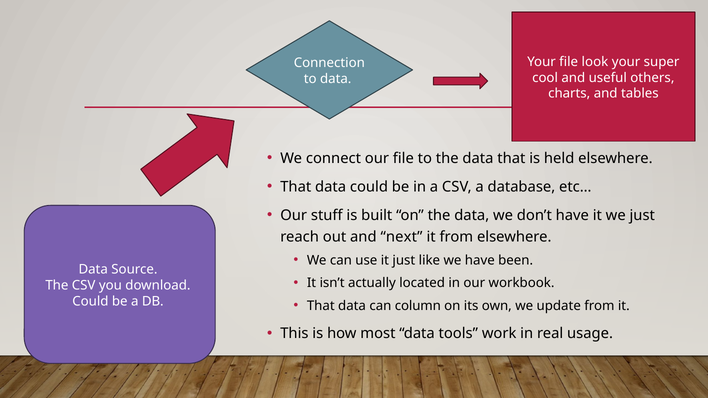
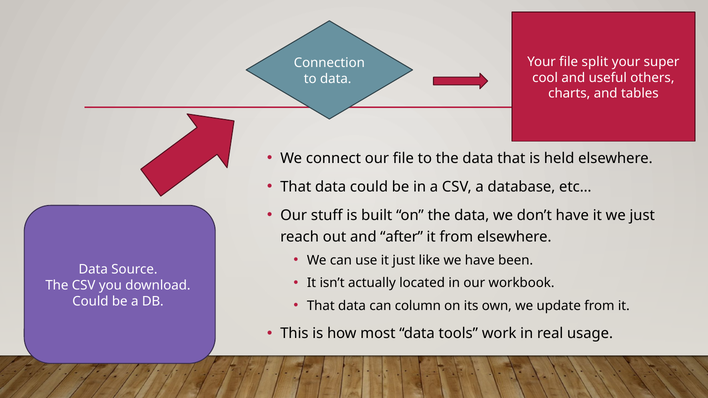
look: look -> split (595, 62)
next: next -> after (402, 237)
